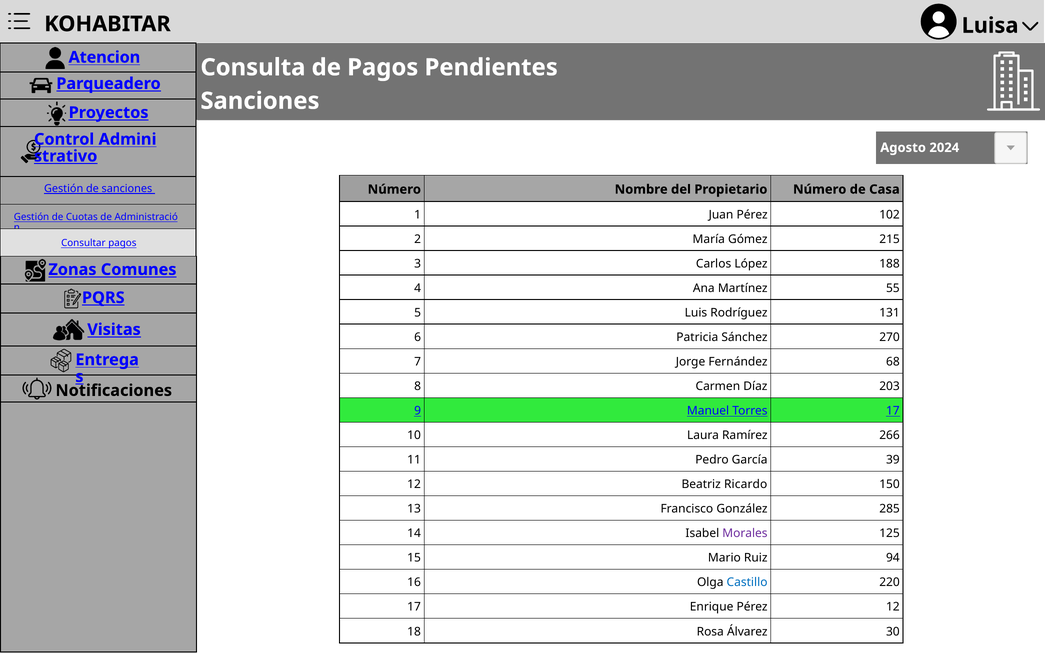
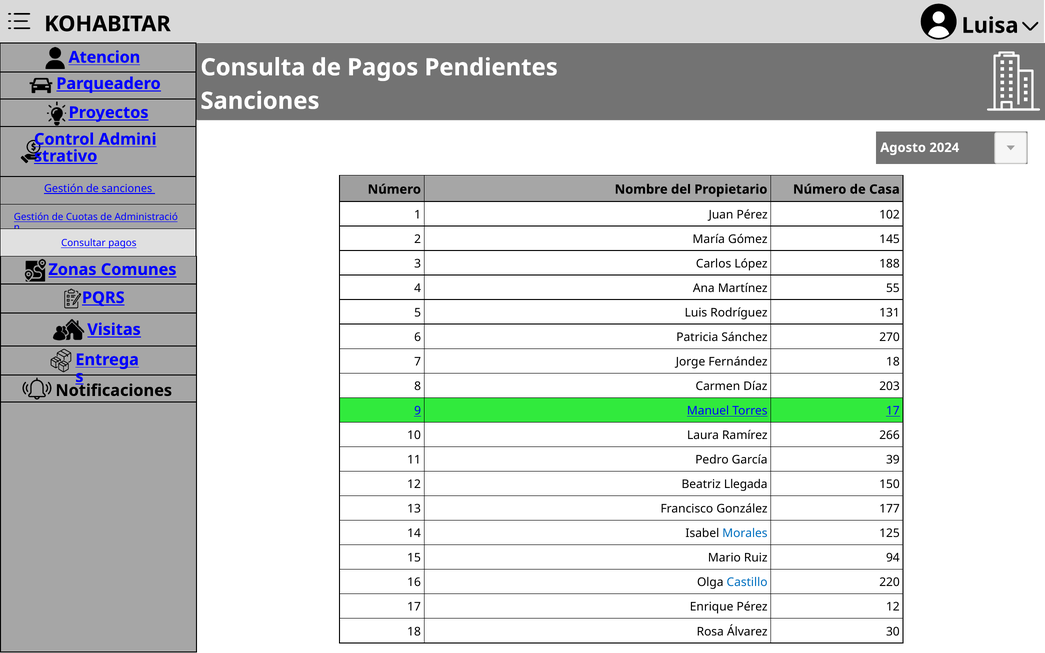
215: 215 -> 145 (890, 239)
Fernández 68: 68 -> 18 (893, 362)
Ricardo: Ricardo -> Llegada (746, 484)
285: 285 -> 177 (890, 509)
Morales colour: purple -> blue (745, 534)
